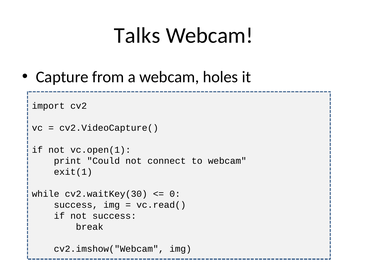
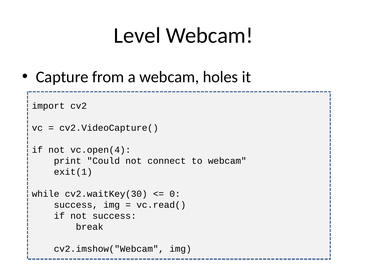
Talks: Talks -> Level (137, 36)
vc.open(1: vc.open(1 -> vc.open(4 (101, 150)
